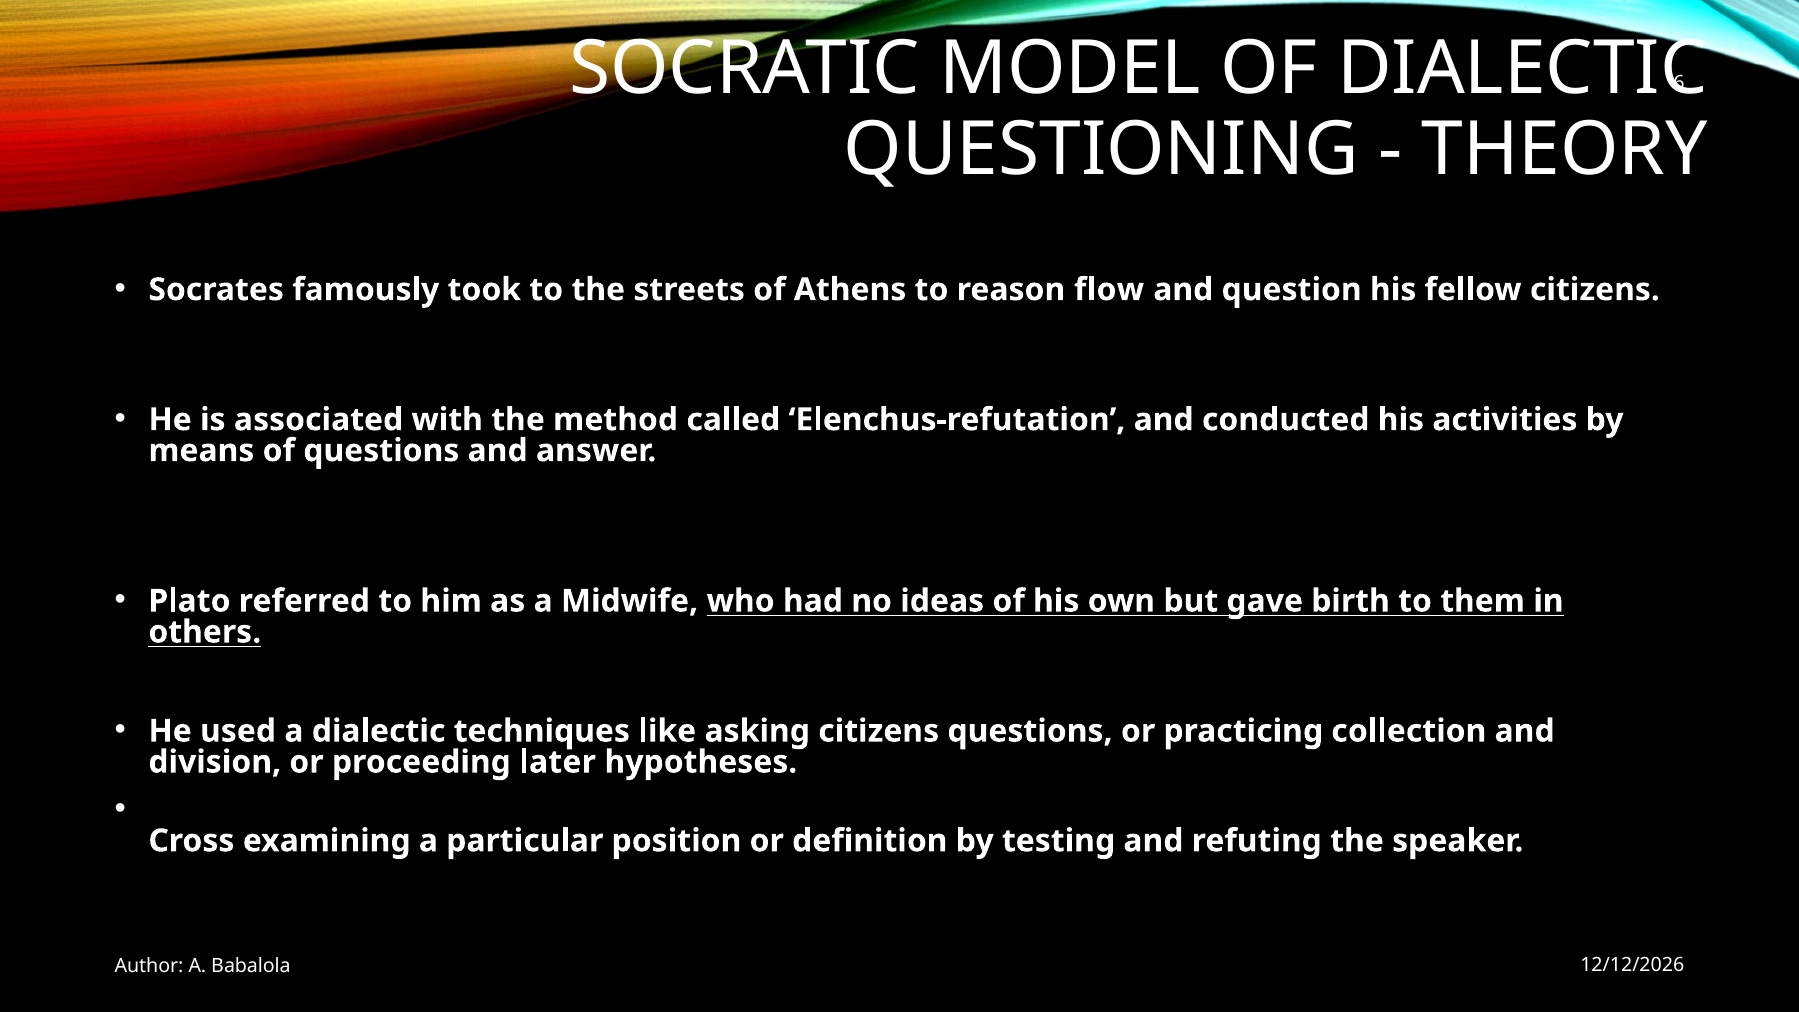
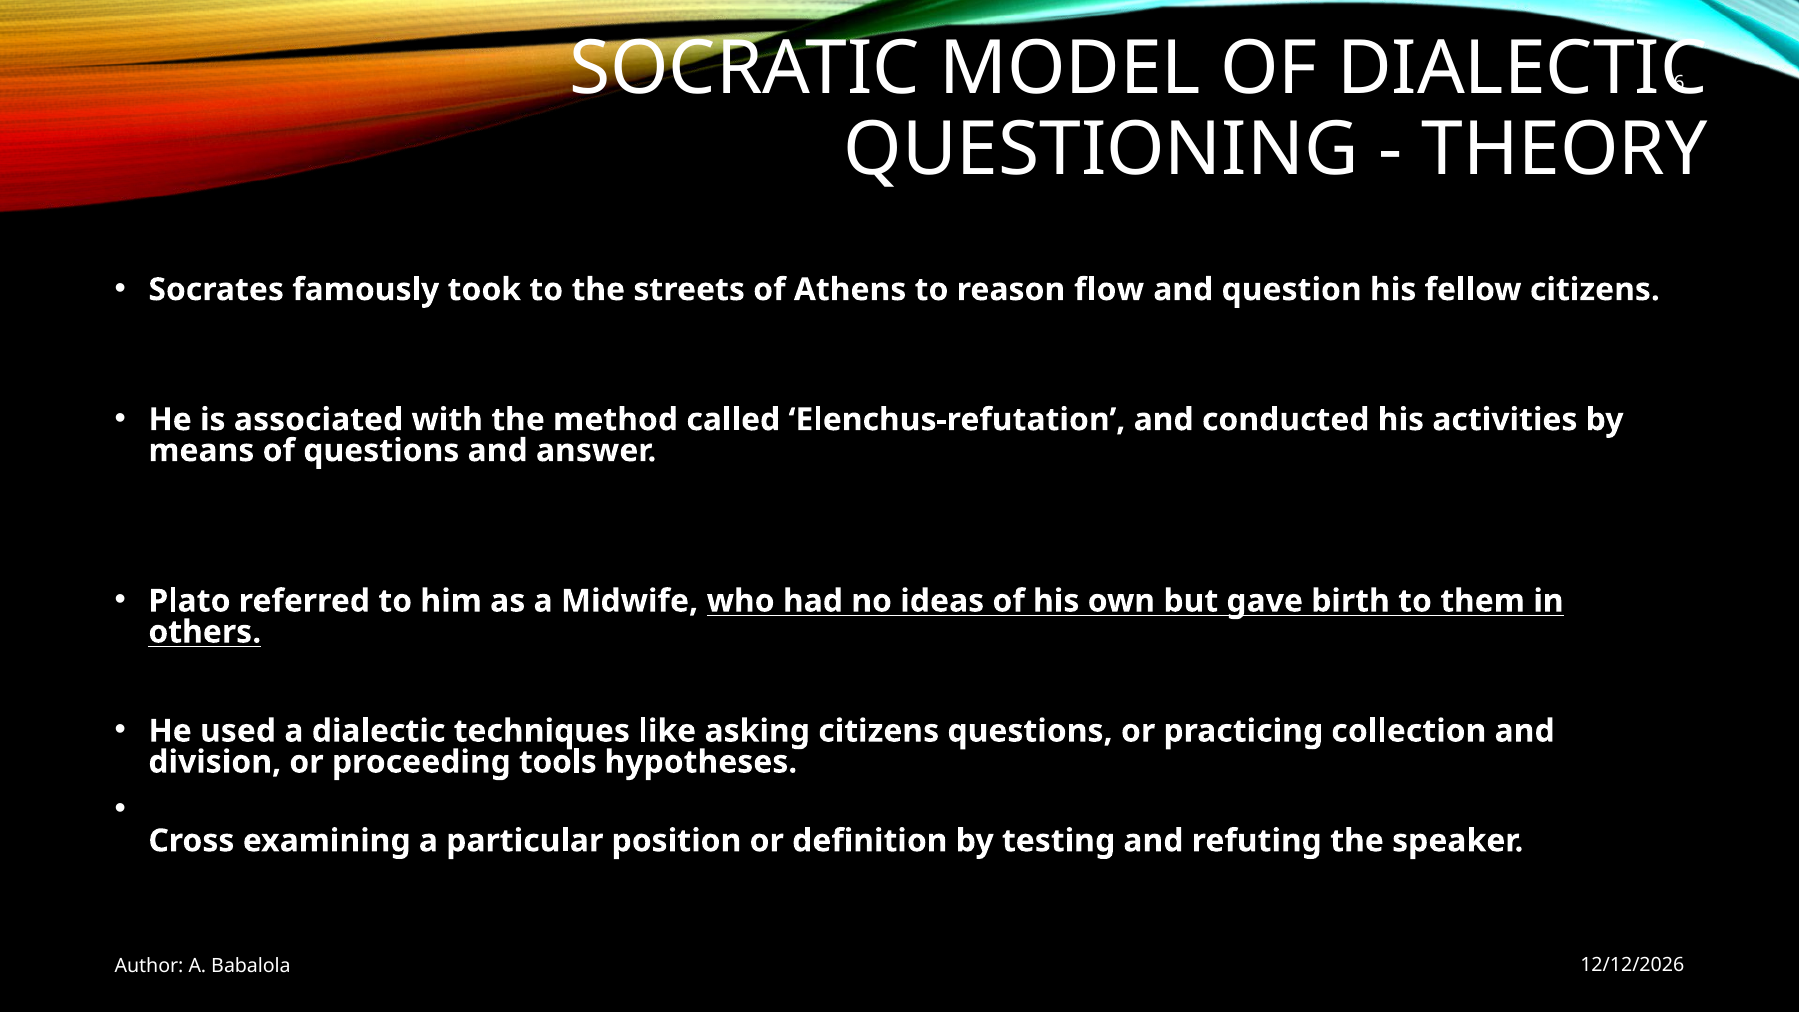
later: later -> tools (558, 762)
